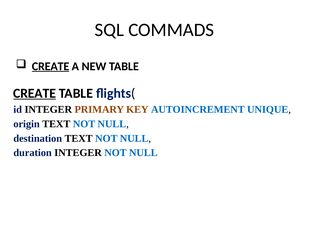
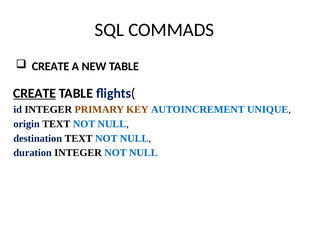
CREATE underline: present -> none (51, 66)
